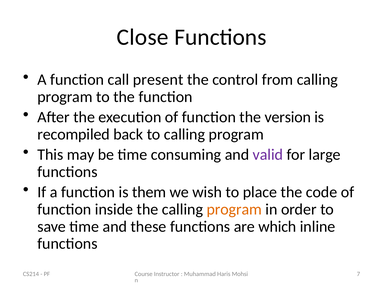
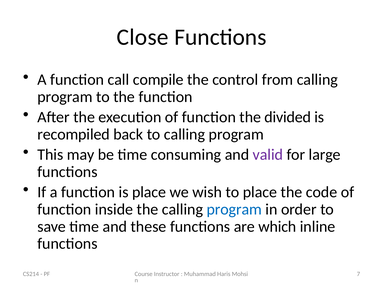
present: present -> compile (158, 80)
version: version -> divided (288, 117)
is them: them -> place (149, 192)
program colour: orange -> blue (234, 209)
